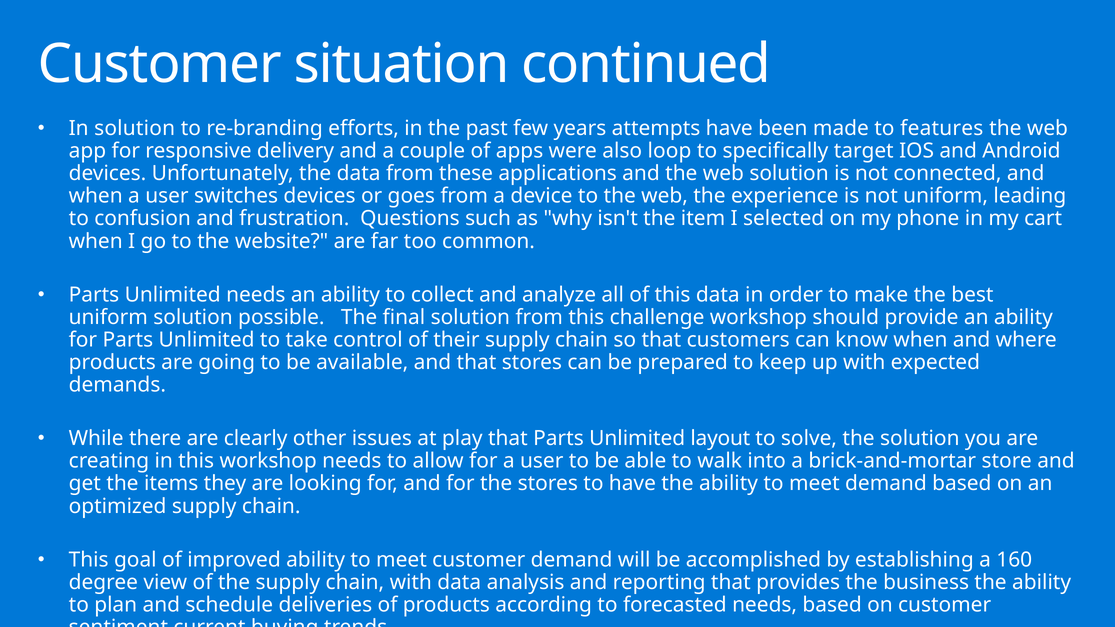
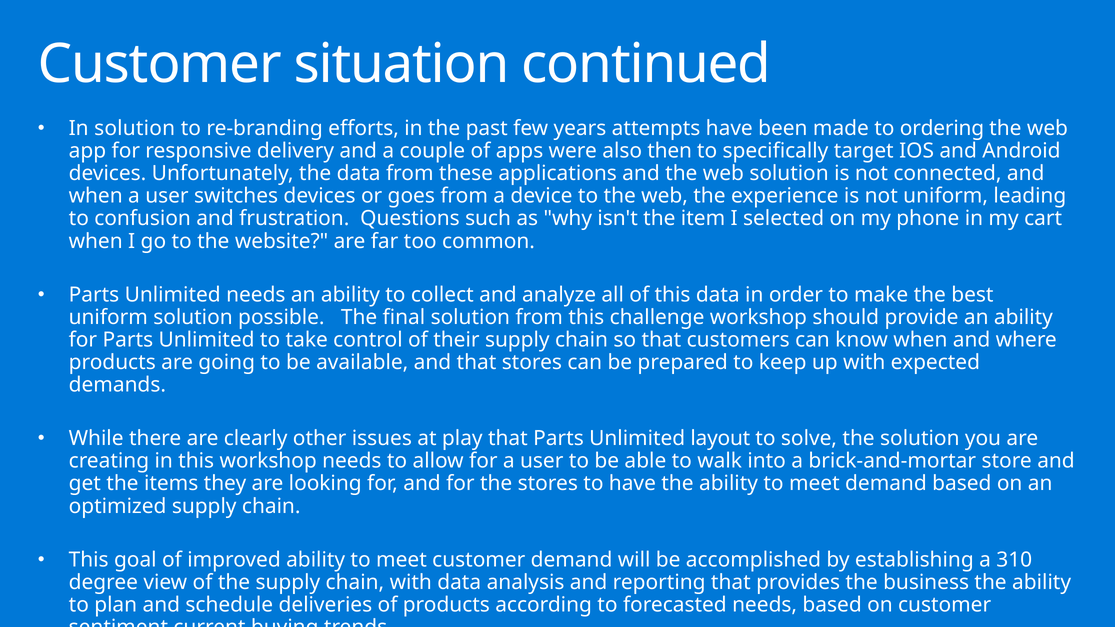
features: features -> ordering (942, 128)
loop: loop -> then (670, 151)
160: 160 -> 310 (1014, 560)
